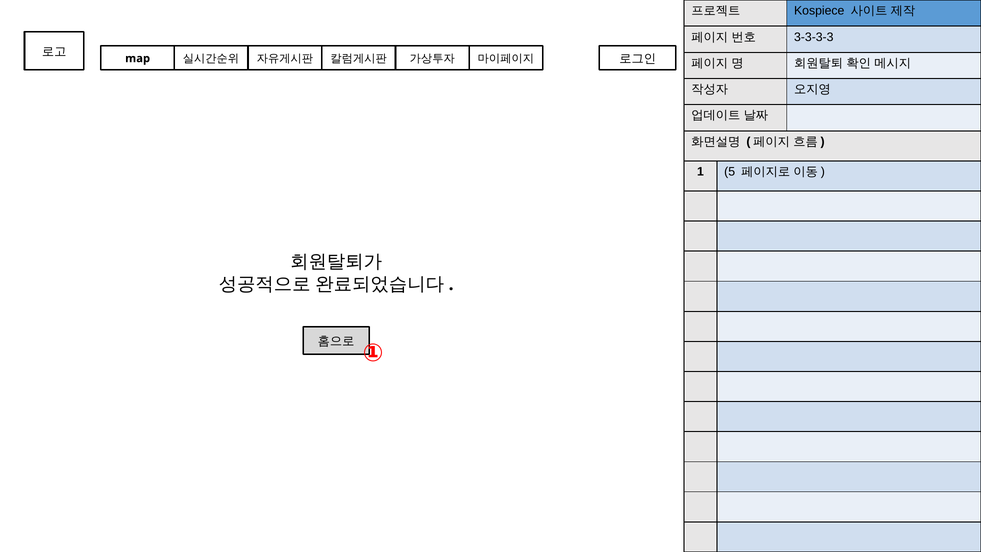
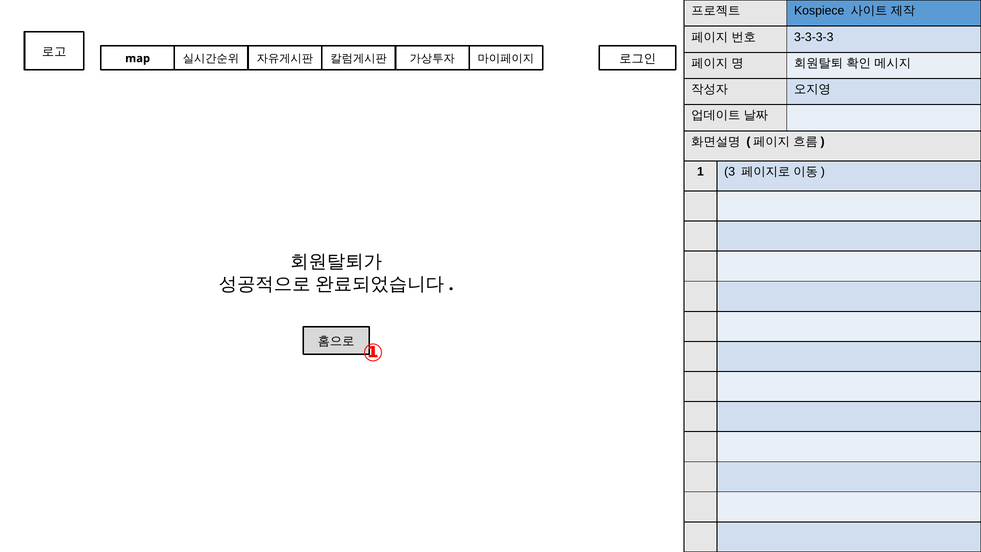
5: 5 -> 3 (730, 172)
